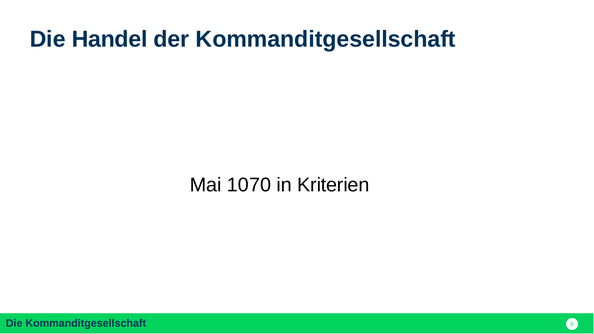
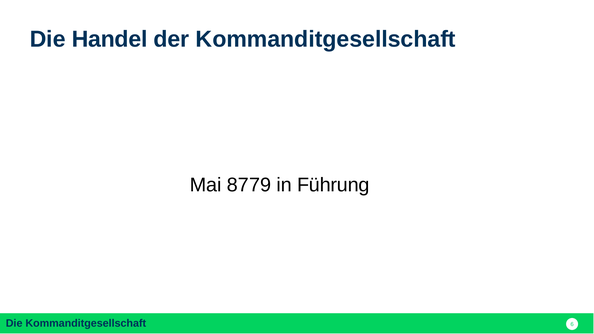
1070: 1070 -> 8779 (249, 185)
Kriterien: Kriterien -> Führung (333, 185)
